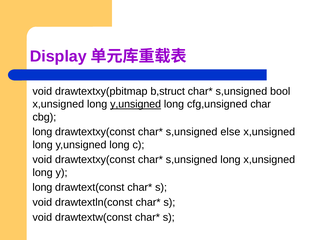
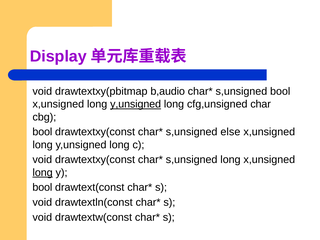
b,struct: b,struct -> b,audio (168, 91)
long: long -> bool (42, 132)
long underline: none -> present (43, 172)
long: long -> bool (42, 187)
